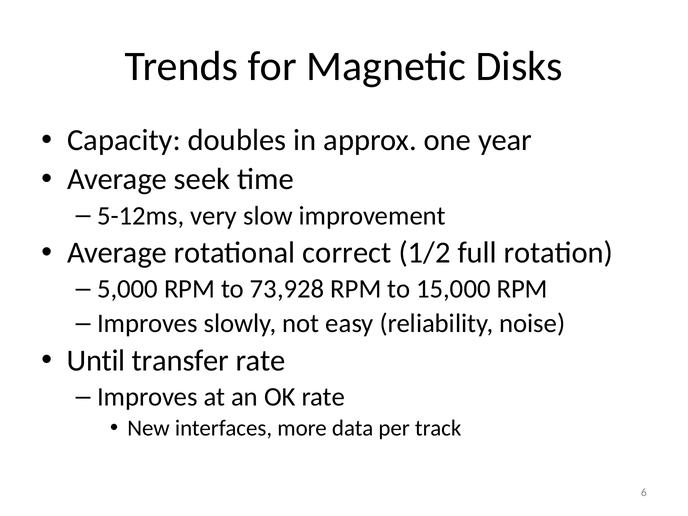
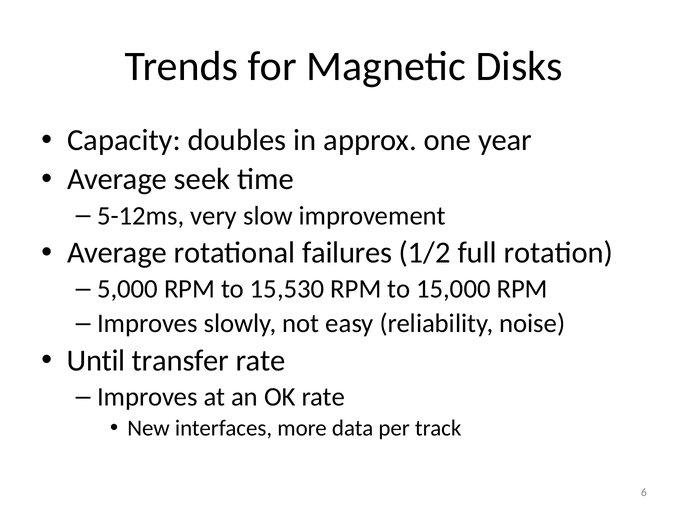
correct: correct -> failures (347, 253)
73,928: 73,928 -> 15,530 (287, 289)
